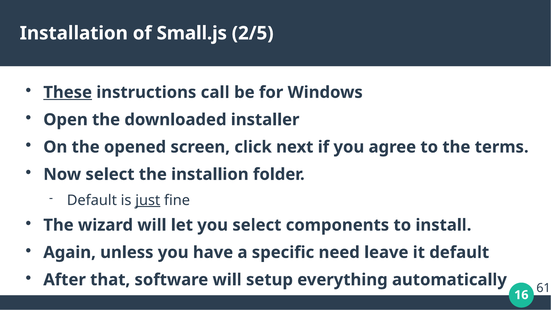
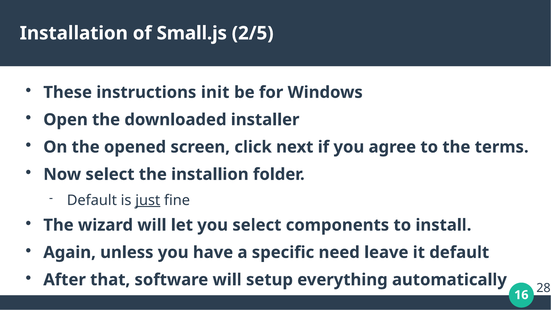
These underline: present -> none (68, 92)
call: call -> init (215, 92)
61: 61 -> 28 (543, 288)
